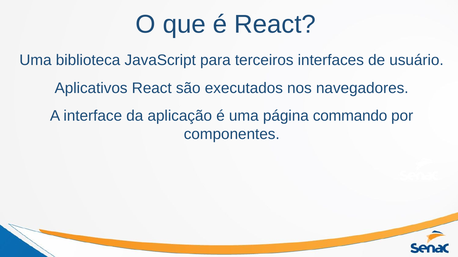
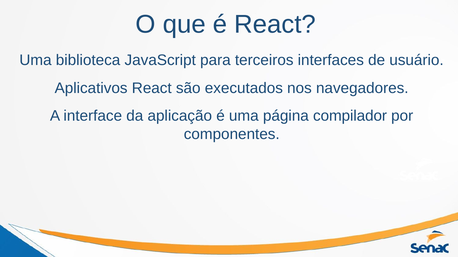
commando: commando -> compilador (350, 116)
